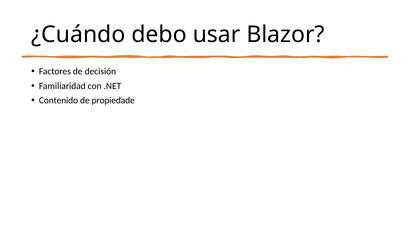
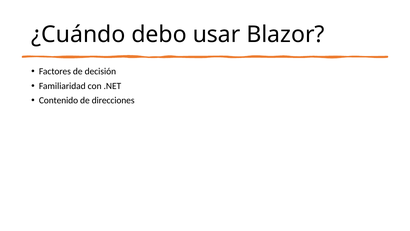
propiedade: propiedade -> direcciones (113, 100)
